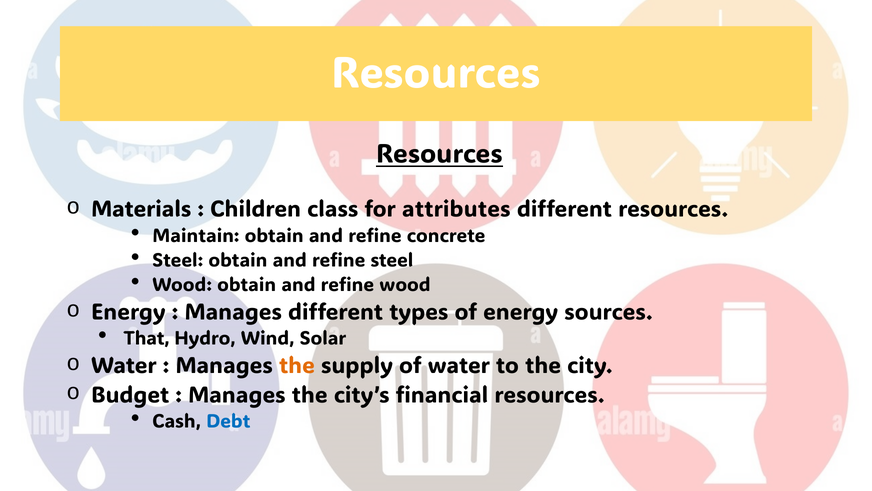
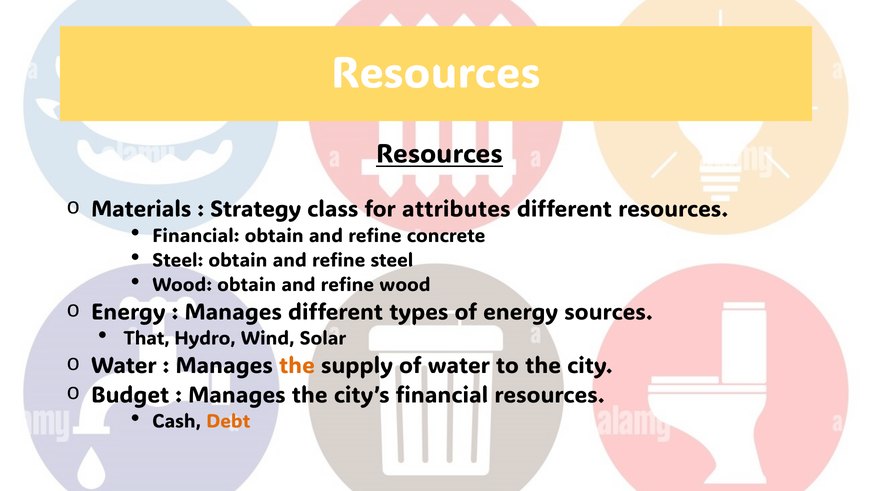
Children: Children -> Strategy (256, 209)
Maintain: Maintain -> Financial (196, 236)
Debt colour: blue -> orange (228, 421)
